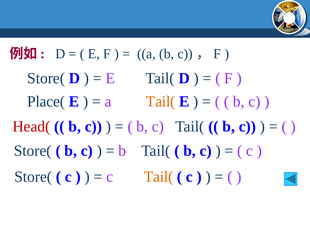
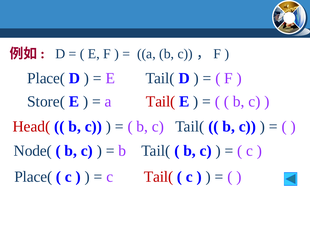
Store(: Store( -> Place( (46, 78)
Place(: Place( -> Store( (46, 101)
Tail( colour: orange -> red (161, 101)
Store(: Store( -> Node( (33, 150)
Store(: Store( -> Place( (33, 176)
Tail( colour: orange -> red (159, 176)
